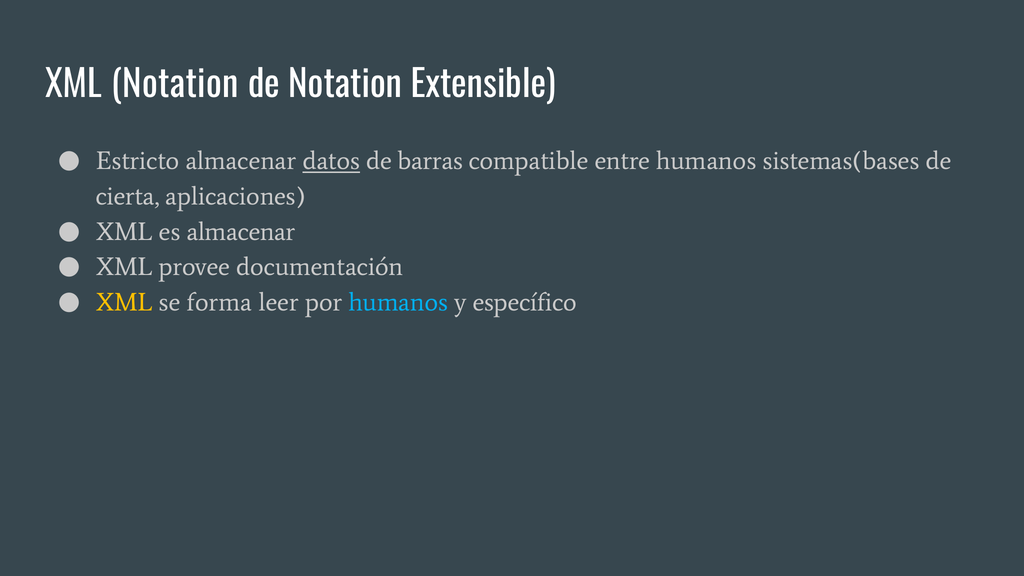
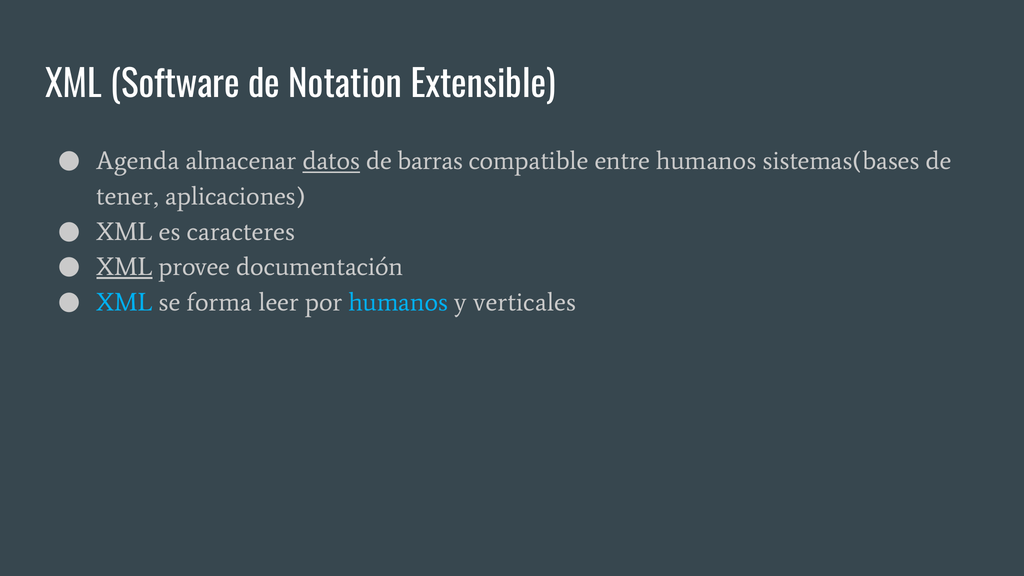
XML Notation: Notation -> Software (175, 85)
Estricto: Estricto -> Agenda (138, 161)
cierta: cierta -> tener (128, 196)
es almacenar: almacenar -> caracteres (241, 232)
XML underline: none -> present (125, 267)
XML colour: yellow -> light blue (125, 302)
específico: específico -> verticales (525, 302)
